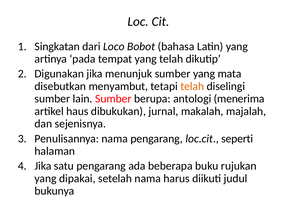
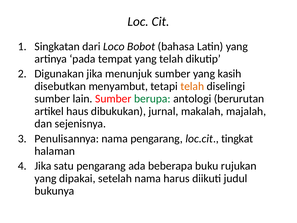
mata: mata -> kasih (230, 74)
berupa colour: black -> green (152, 99)
menerima: menerima -> berurutan (239, 99)
seperti: seperti -> tingkat (237, 138)
